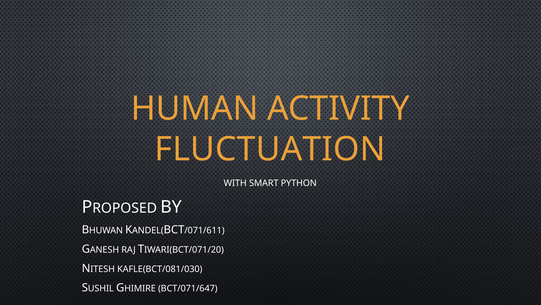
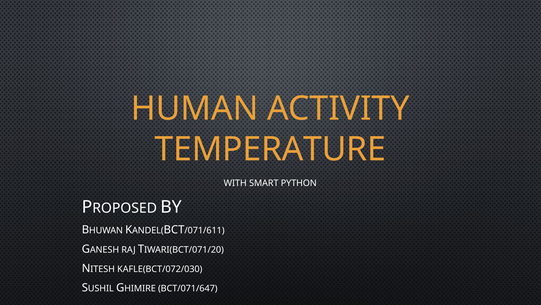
FLUCTUATION: FLUCTUATION -> TEMPERATURE (270, 149)
KAFLE(BCT/081/030: KAFLE(BCT/081/030 -> KAFLE(BCT/072/030 (160, 269)
